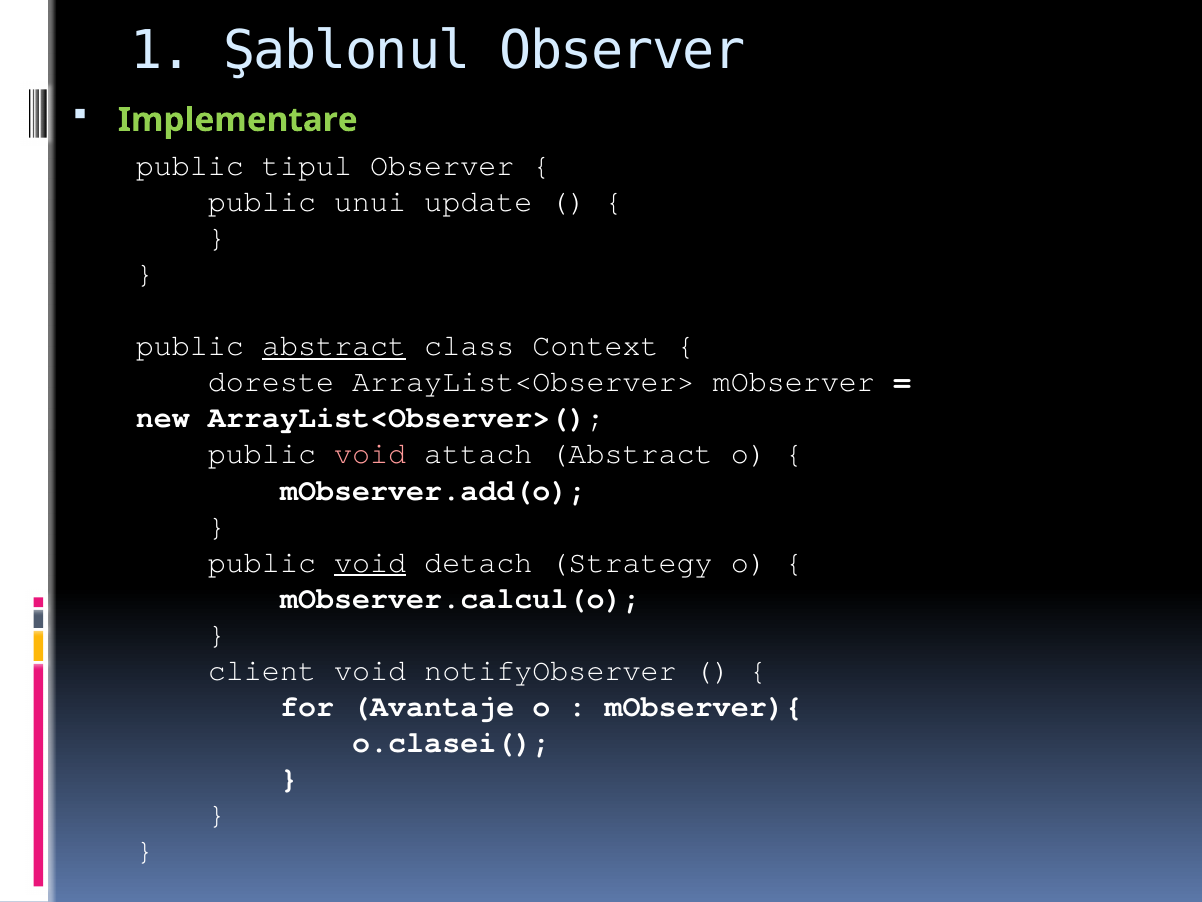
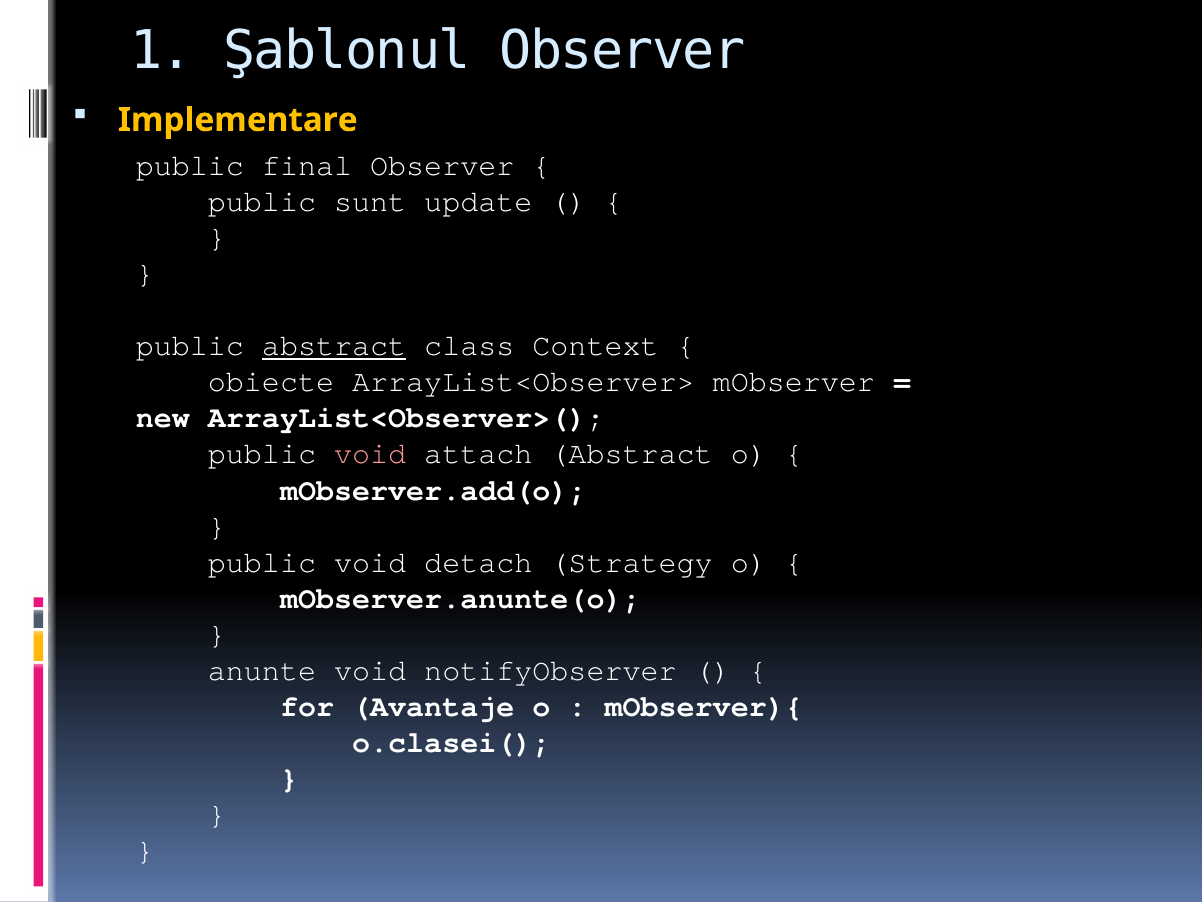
Implementare colour: light green -> yellow (238, 120)
tipul: tipul -> final (307, 165)
unui: unui -> sunt (370, 201)
doreste: doreste -> obiecte (271, 382)
void underline: present -> none (370, 562)
mObserver.calcul(o: mObserver.calcul(o -> mObserver.anunte(o (460, 598)
client: client -> anunte (262, 670)
